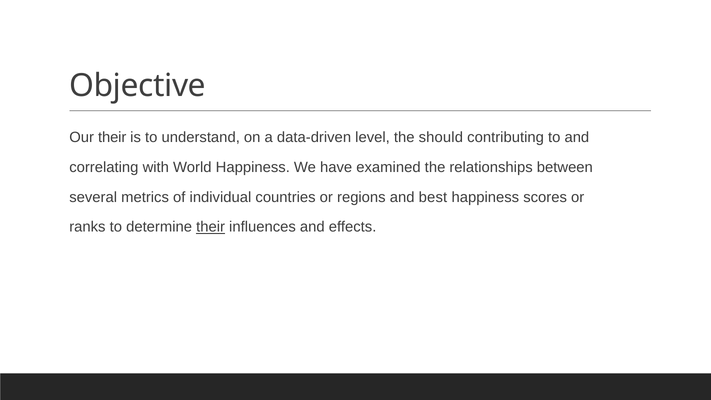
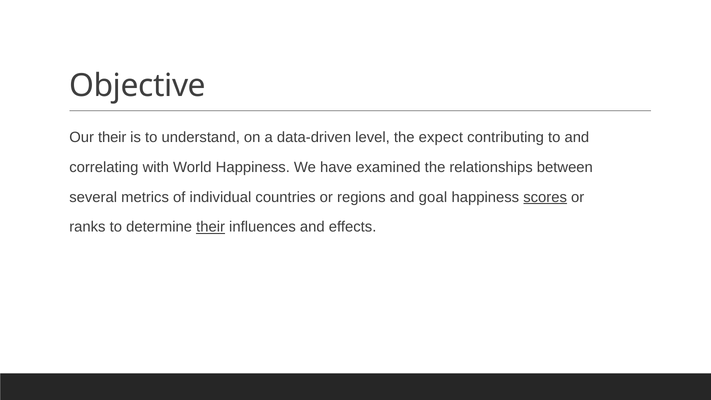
should: should -> expect (441, 137)
best: best -> goal (433, 197)
scores underline: none -> present (545, 197)
